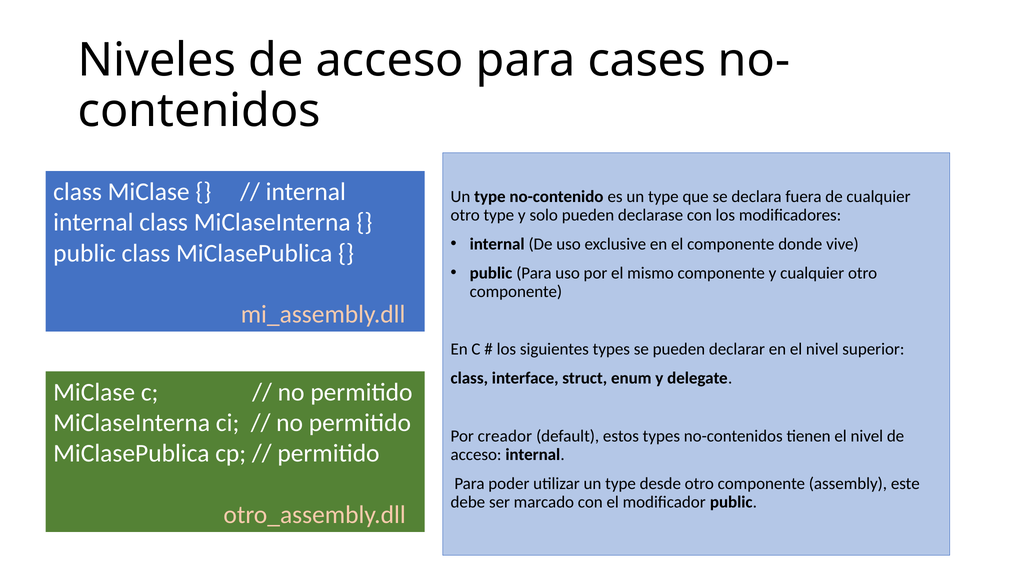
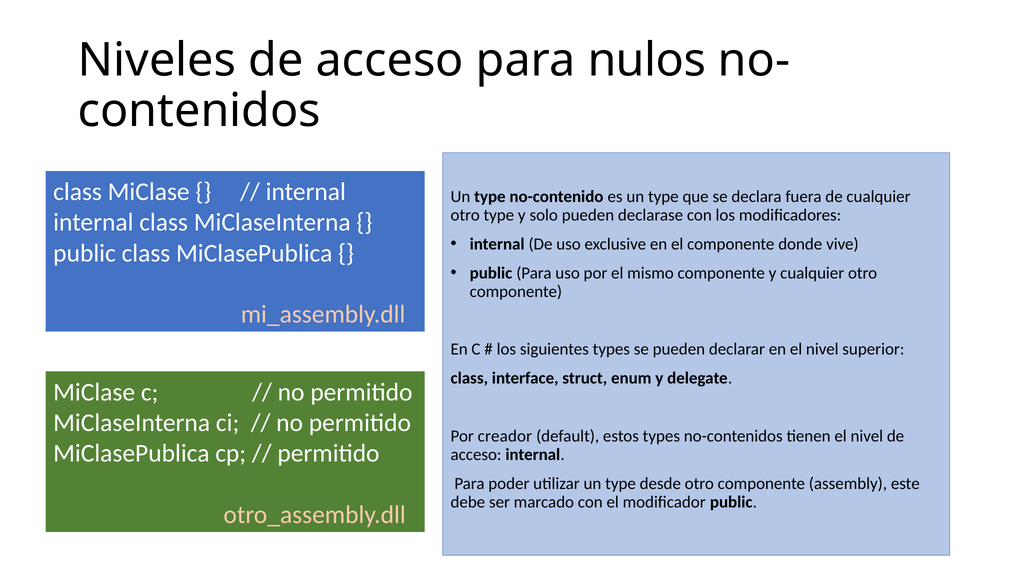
cases: cases -> nulos (647, 60)
